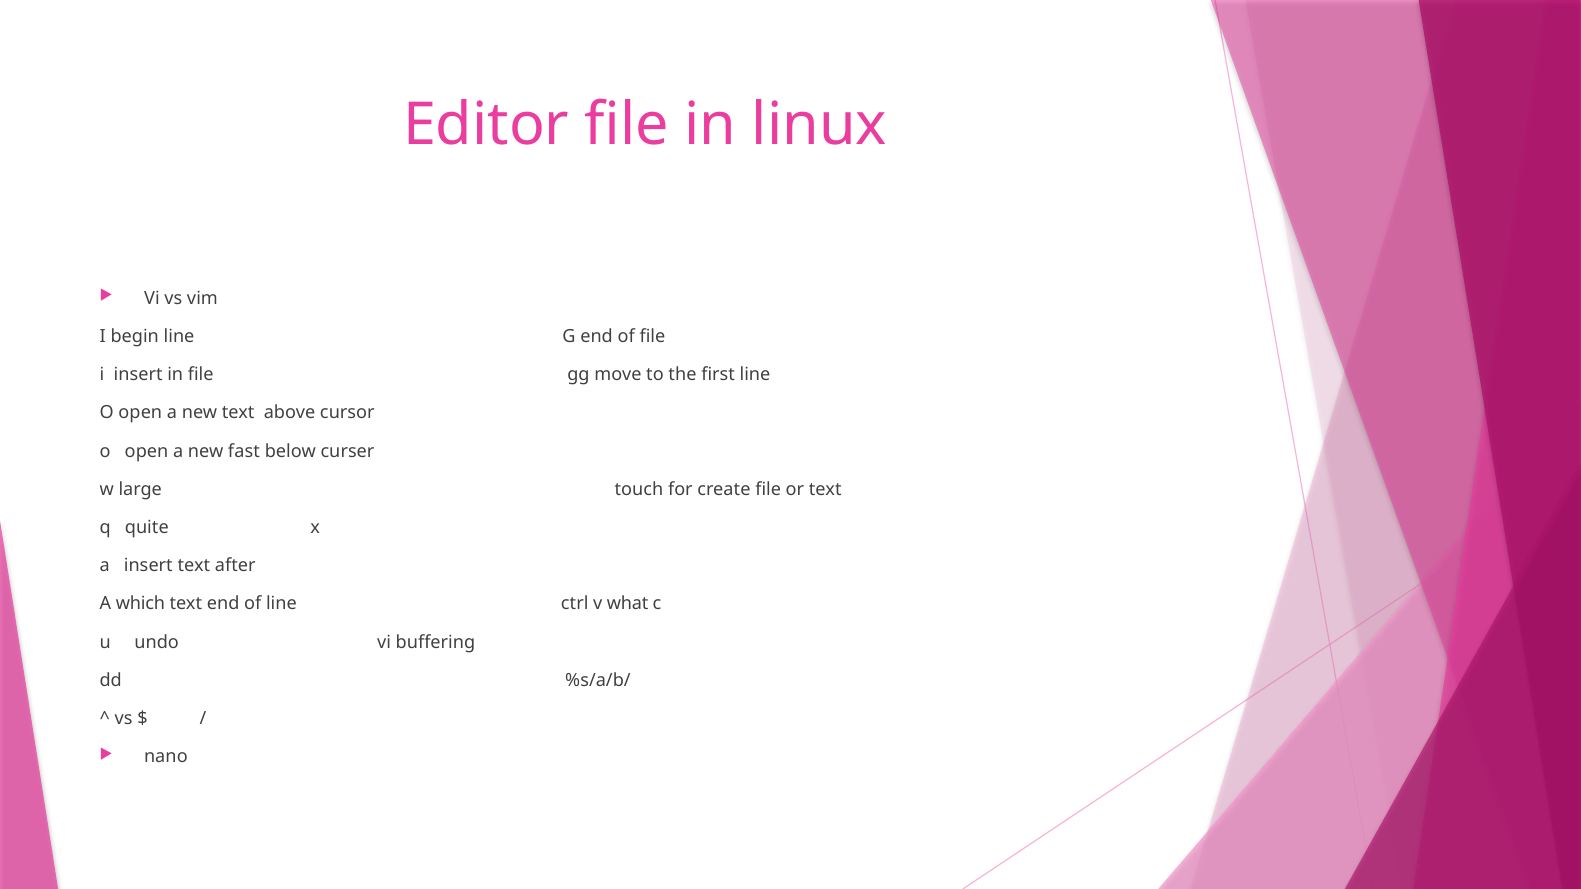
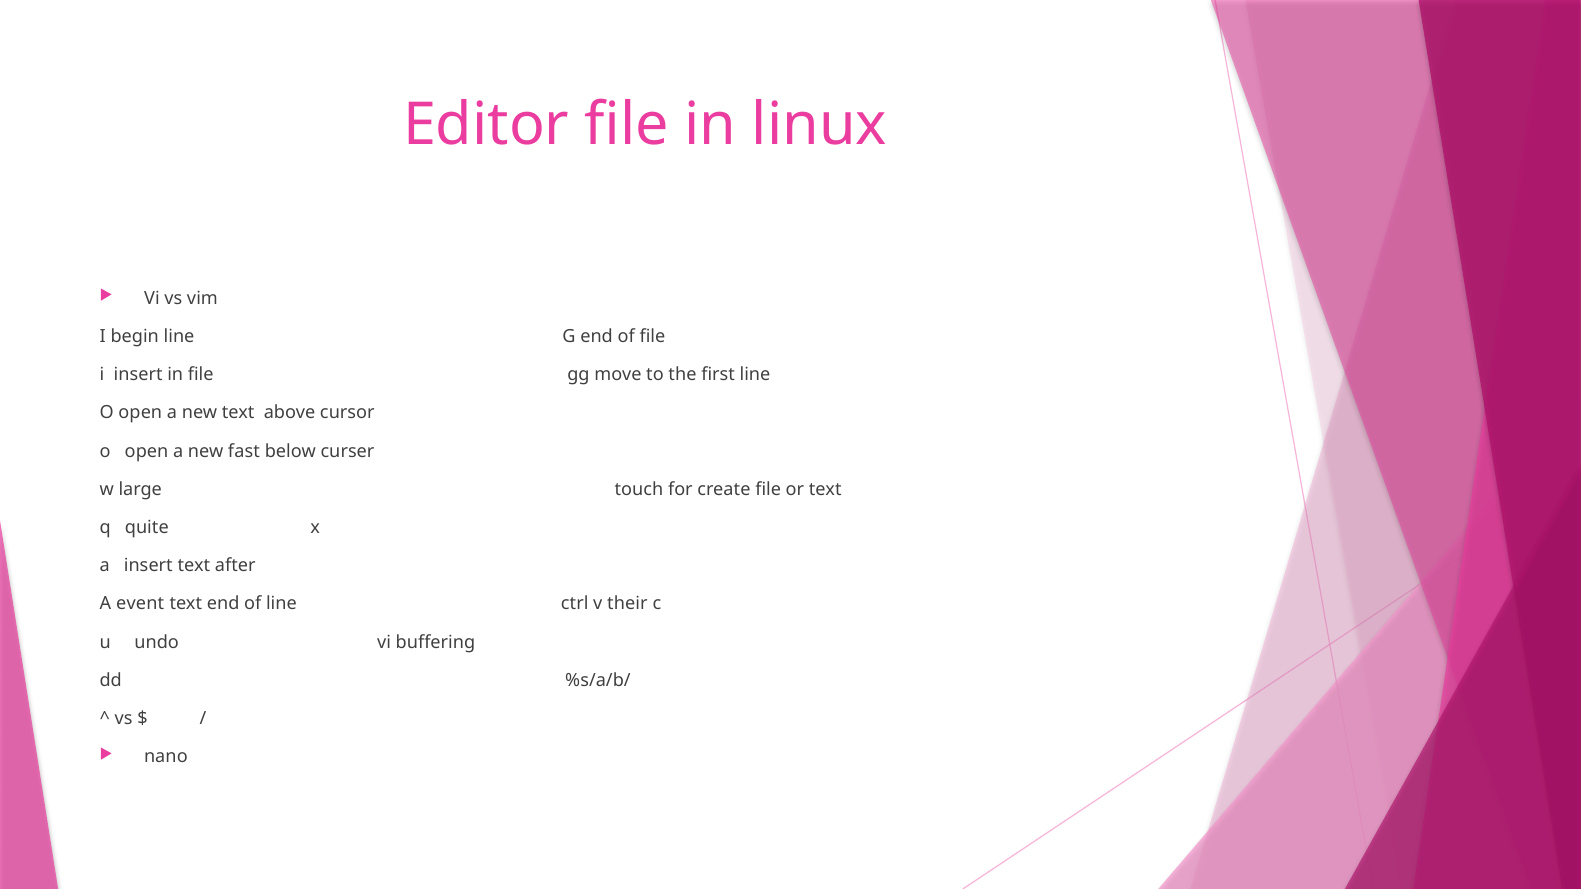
which: which -> event (140, 604)
what: what -> their (627, 604)
